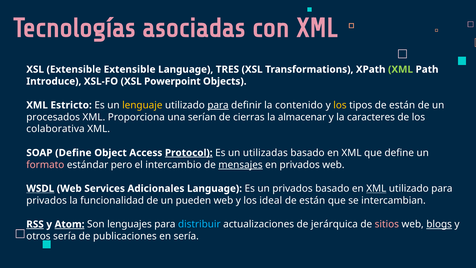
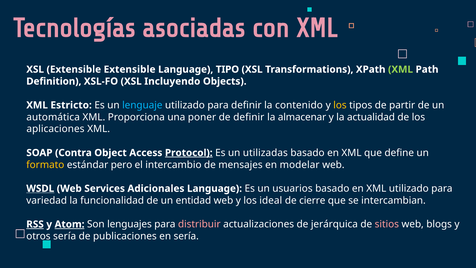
TRES: TRES -> TIPO (227, 69)
Introduce: Introduce -> Definition (54, 81)
Powerpoint: Powerpoint -> Incluyendo (172, 81)
lenguaje colour: yellow -> light blue (142, 105)
para underline: present -> none (218, 105)
tipos de están: están -> partir (402, 105)
procesados: procesados -> automática (53, 117)
serían: serían -> poner (202, 117)
de cierras: cierras -> definir (249, 117)
caracteres: caracteres -> actualidad (371, 117)
colaborativa: colaborativa -> aplicaciones (55, 129)
SOAP Define: Define -> Contra (73, 153)
formato colour: pink -> yellow (45, 165)
mensajes underline: present -> none (241, 165)
en privados: privados -> modelar (300, 165)
un privados: privados -> usuarios (292, 188)
XML underline: present -> none (376, 188)
privados: privados -> variedad (47, 200)
pueden: pueden -> entidad (193, 200)
están: están -> cierre (312, 200)
distribuir colour: light blue -> pink (199, 224)
blogs underline: present -> none (439, 224)
